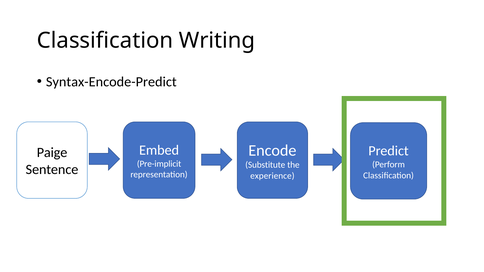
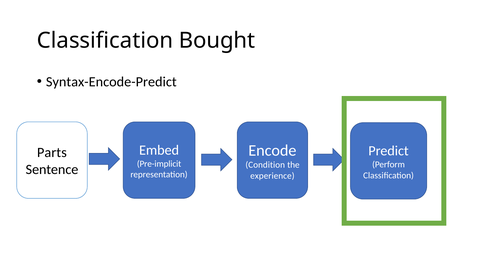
Writing: Writing -> Bought (217, 41)
Paige: Paige -> Parts (52, 153)
Substitute: Substitute -> Condition (265, 165)
